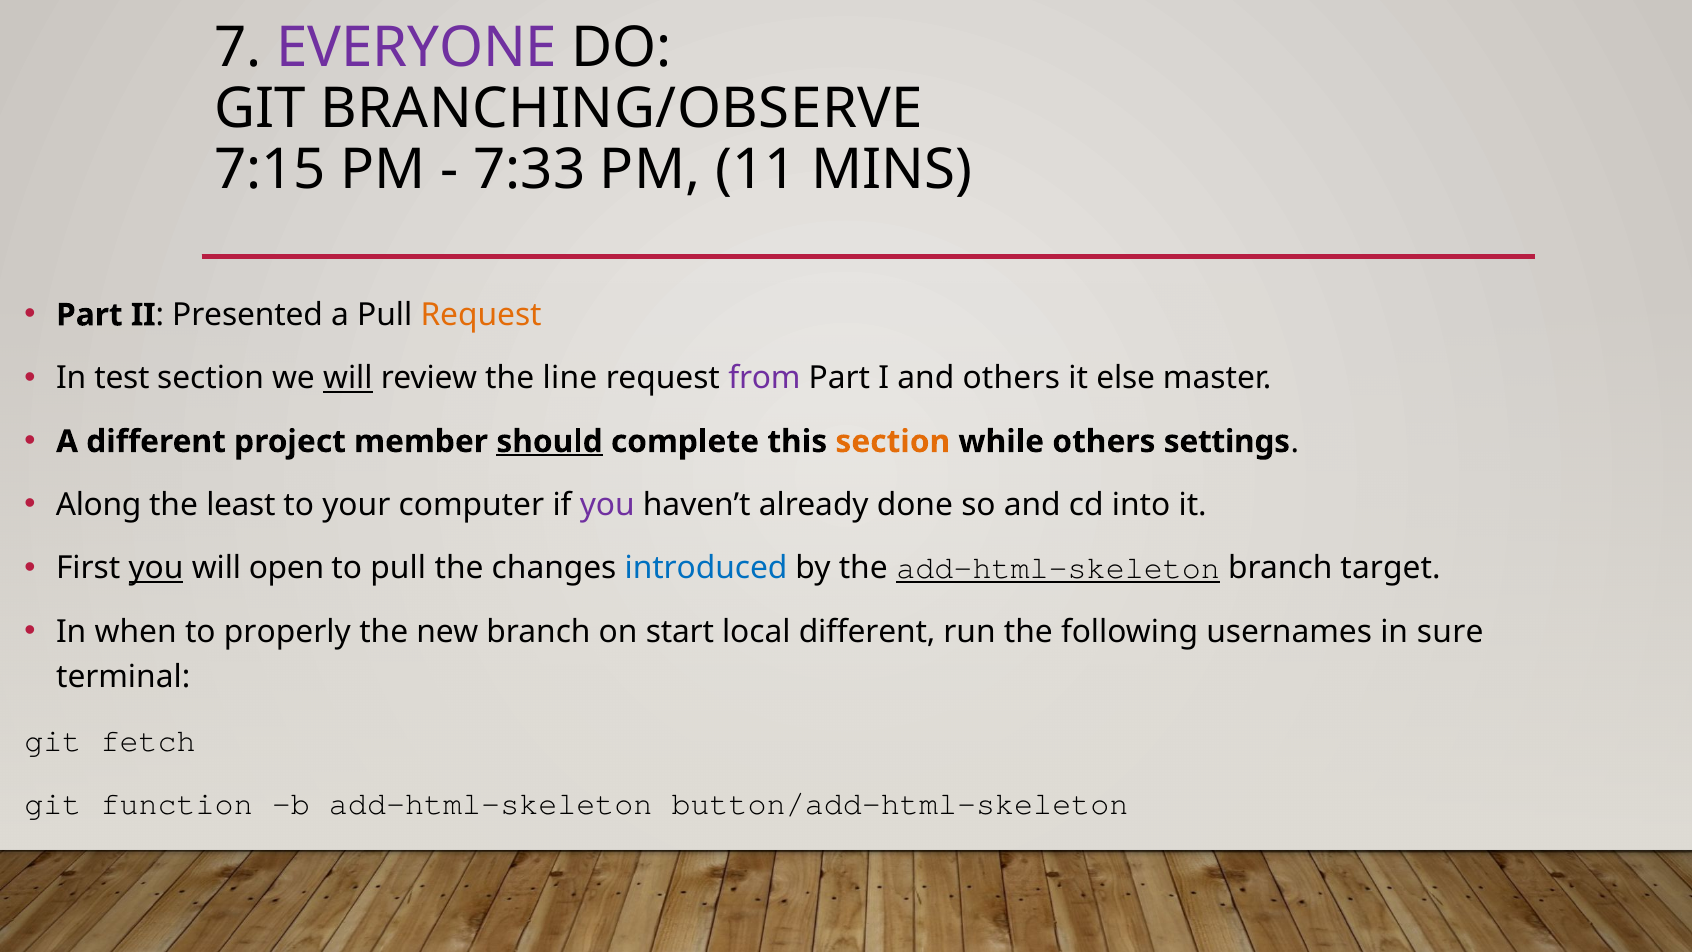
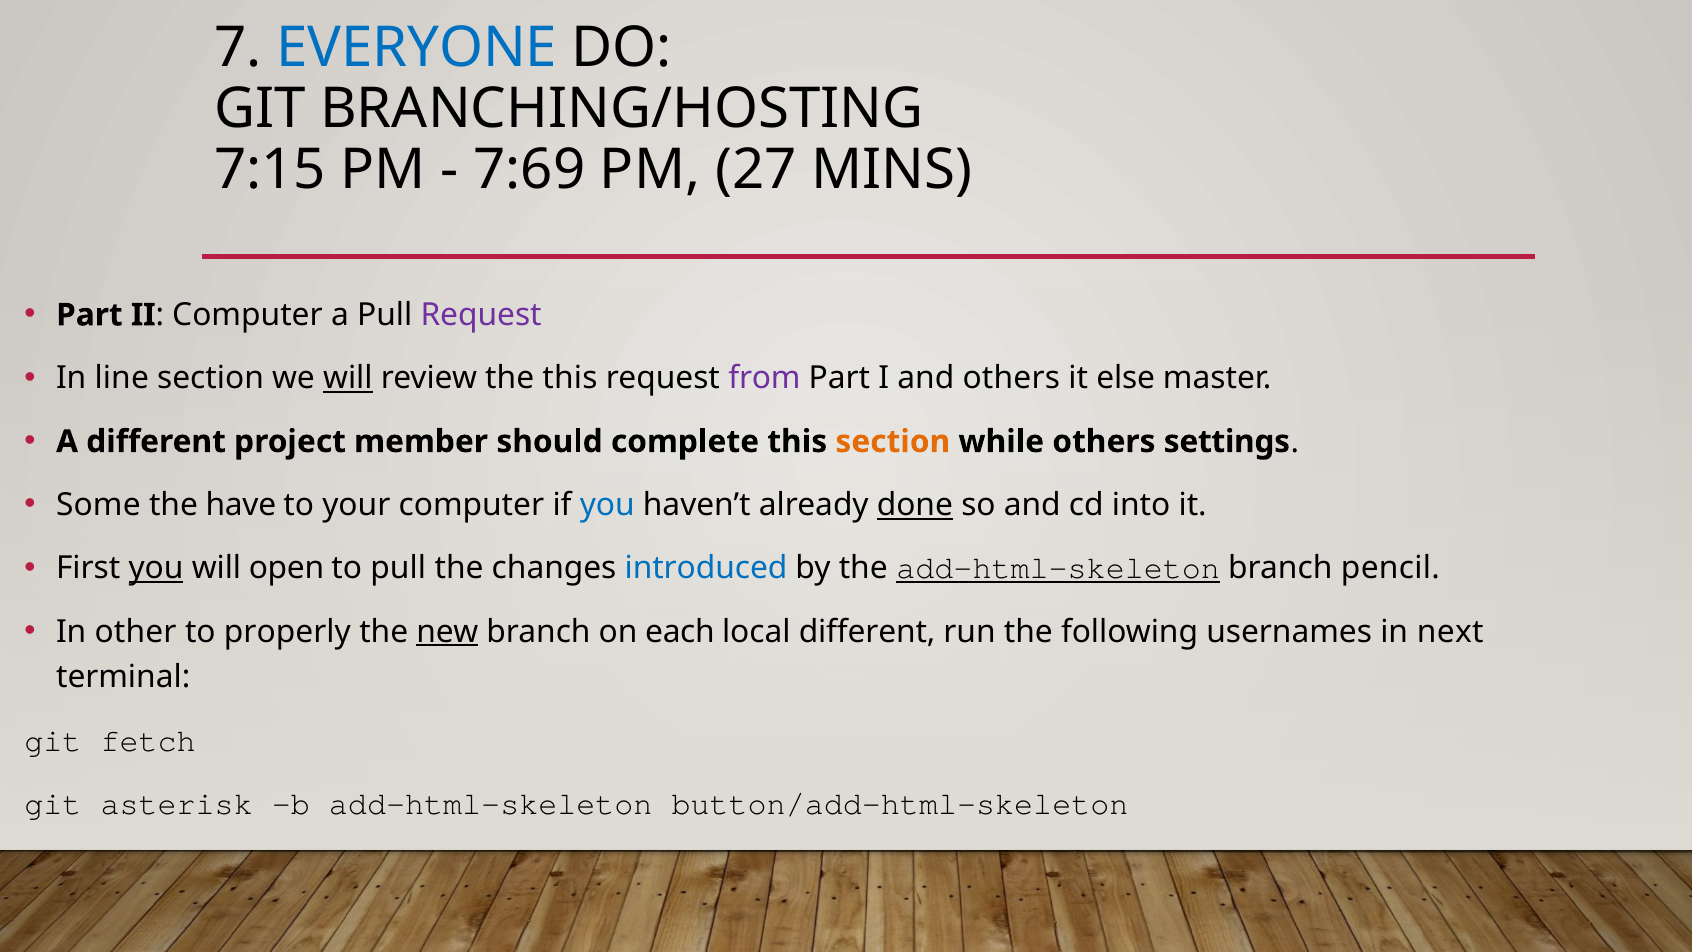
EVERYONE colour: purple -> blue (417, 48)
BRANCHING/OBSERVE: BRANCHING/OBSERVE -> BRANCHING/HOSTING (622, 109)
7:33: 7:33 -> 7:69 (529, 170)
11: 11 -> 27 (756, 170)
Presented: Presented -> Computer (247, 315)
Request colour: orange -> purple (481, 315)
test: test -> line (122, 378)
the line: line -> this (570, 378)
should underline: present -> none (550, 442)
Along: Along -> Some (98, 505)
least: least -> have (241, 505)
you colour: purple -> blue (607, 505)
done underline: none -> present (915, 505)
target: target -> pencil (1390, 568)
when: when -> other (136, 631)
new underline: none -> present (447, 631)
start: start -> each (680, 631)
sure: sure -> next (1450, 631)
function: function -> asterisk (177, 804)
